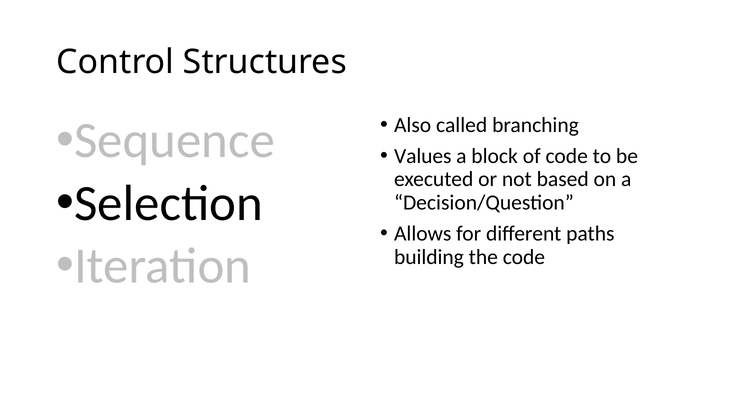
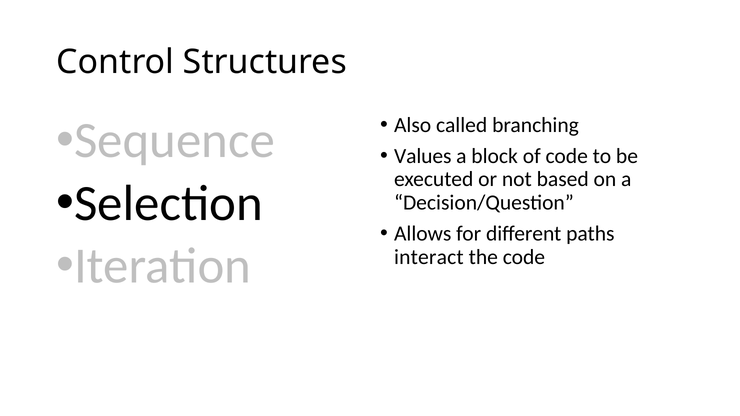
building: building -> interact (429, 257)
